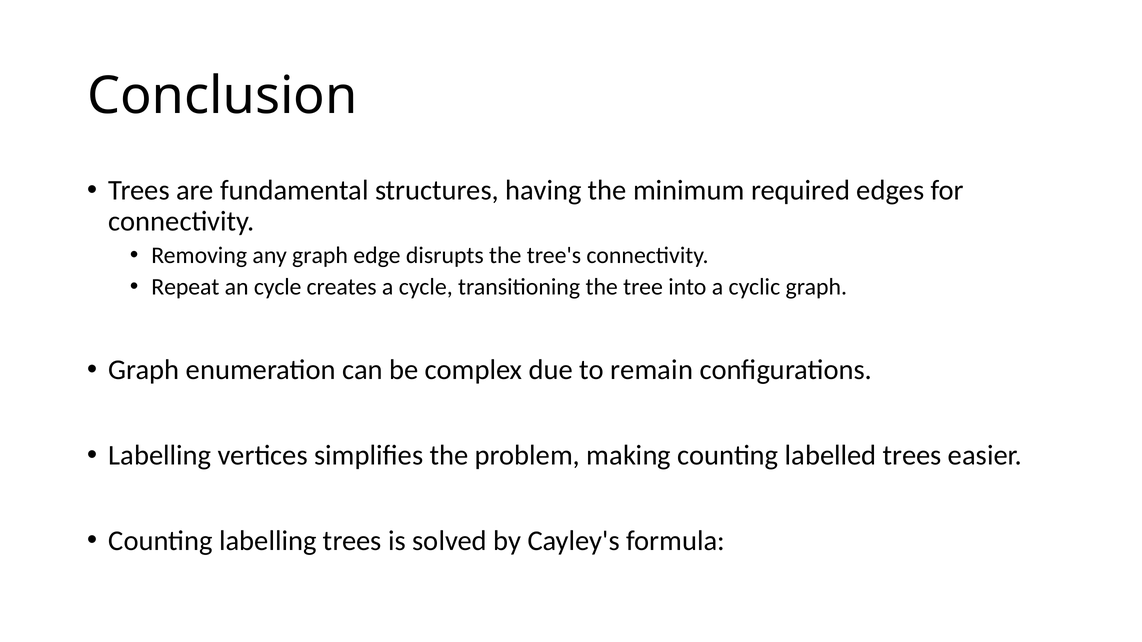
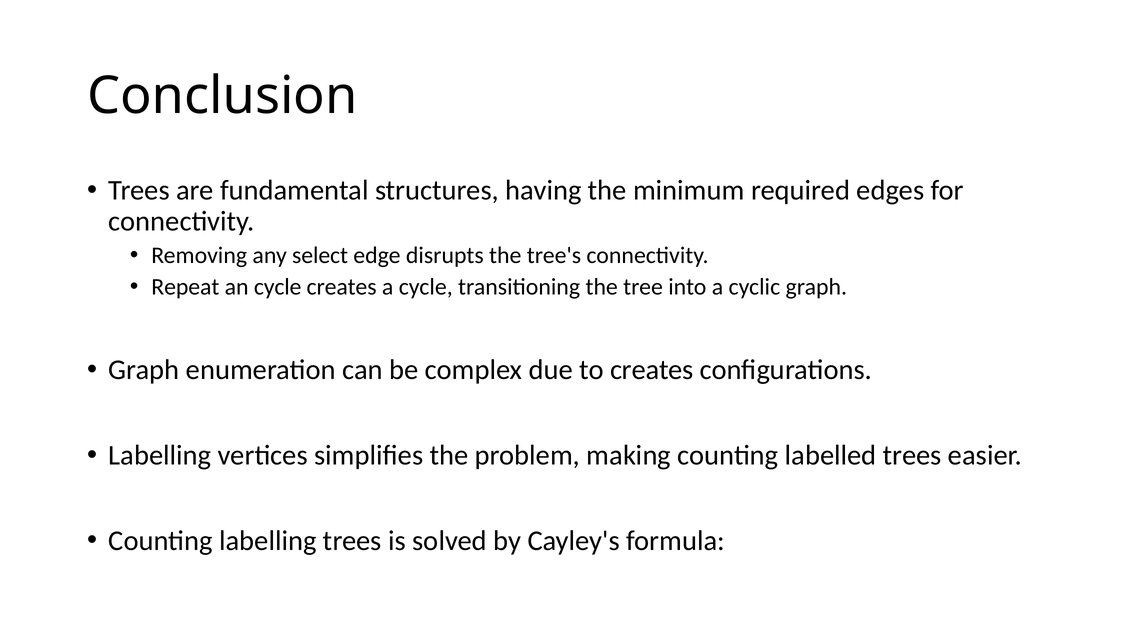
any graph: graph -> select (320, 256)
to remain: remain -> creates (652, 370)
